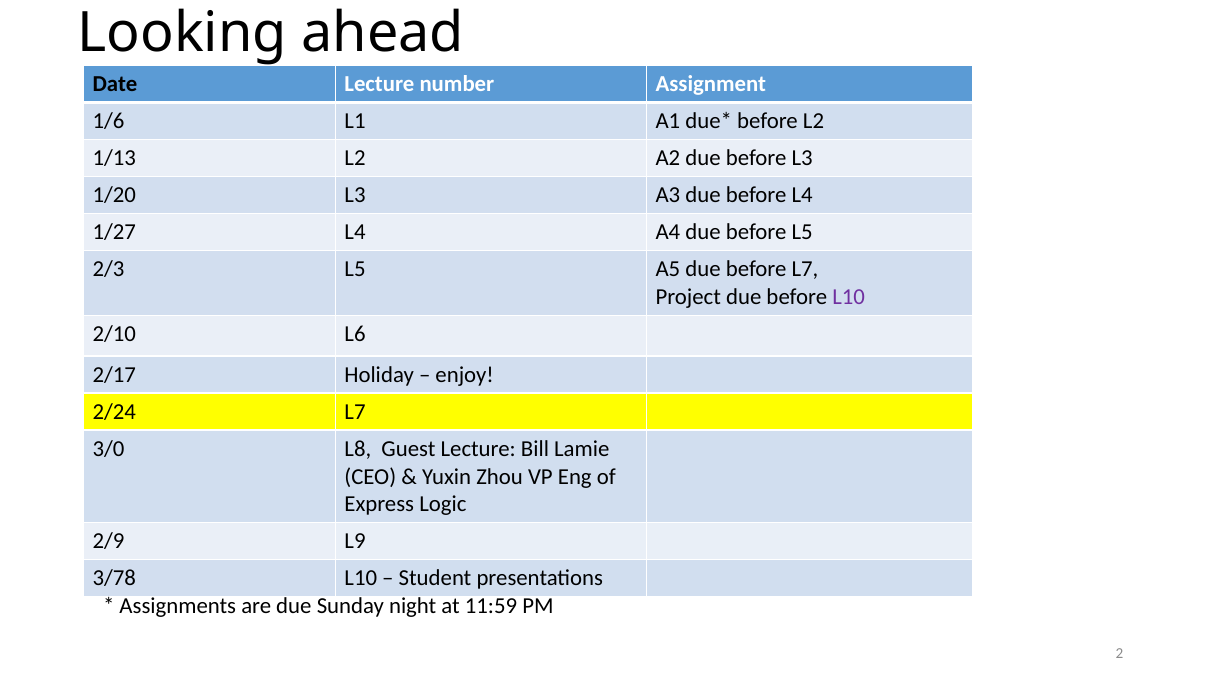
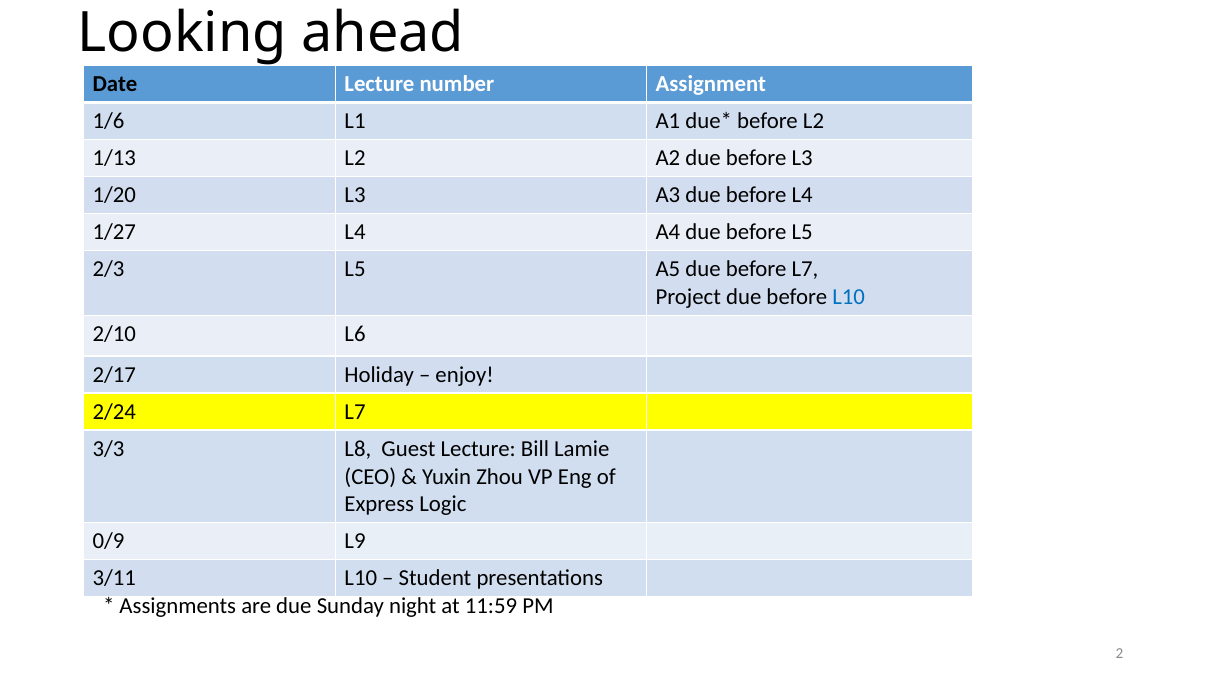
L10 colour: purple -> blue (849, 297)
3/0: 3/0 -> 3/3 (109, 449)
2/9: 2/9 -> 0/9 (109, 541)
3/78: 3/78 -> 3/11 (114, 578)
